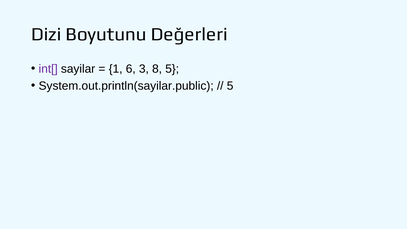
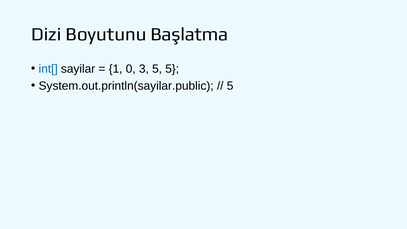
Değerleri: Değerleri -> Başlatma (189, 34)
int[ colour: purple -> blue (48, 69)
6: 6 -> 0 (131, 69)
3 8: 8 -> 5 (157, 69)
